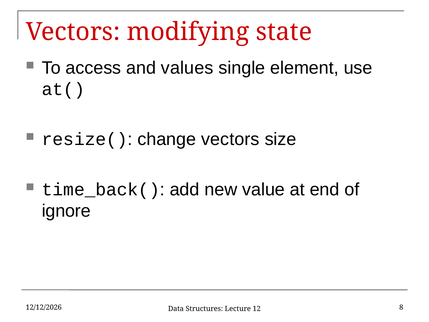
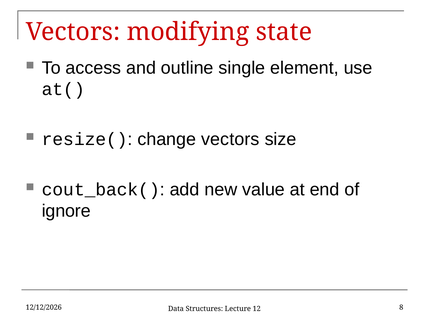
values: values -> outline (187, 68)
time_back(: time_back( -> cout_back( (101, 189)
